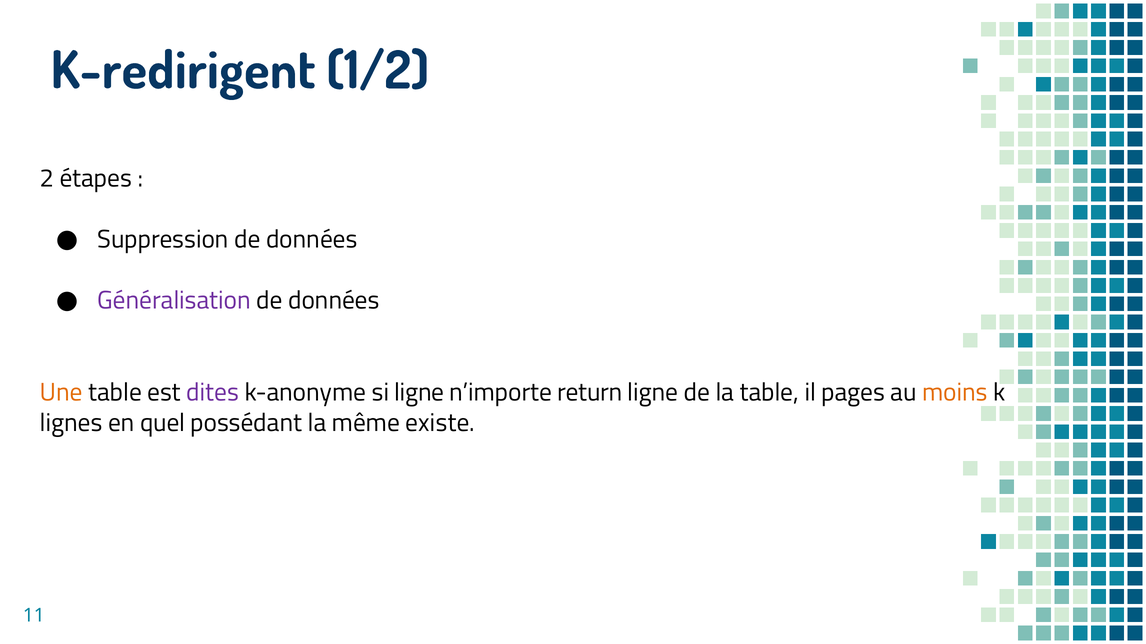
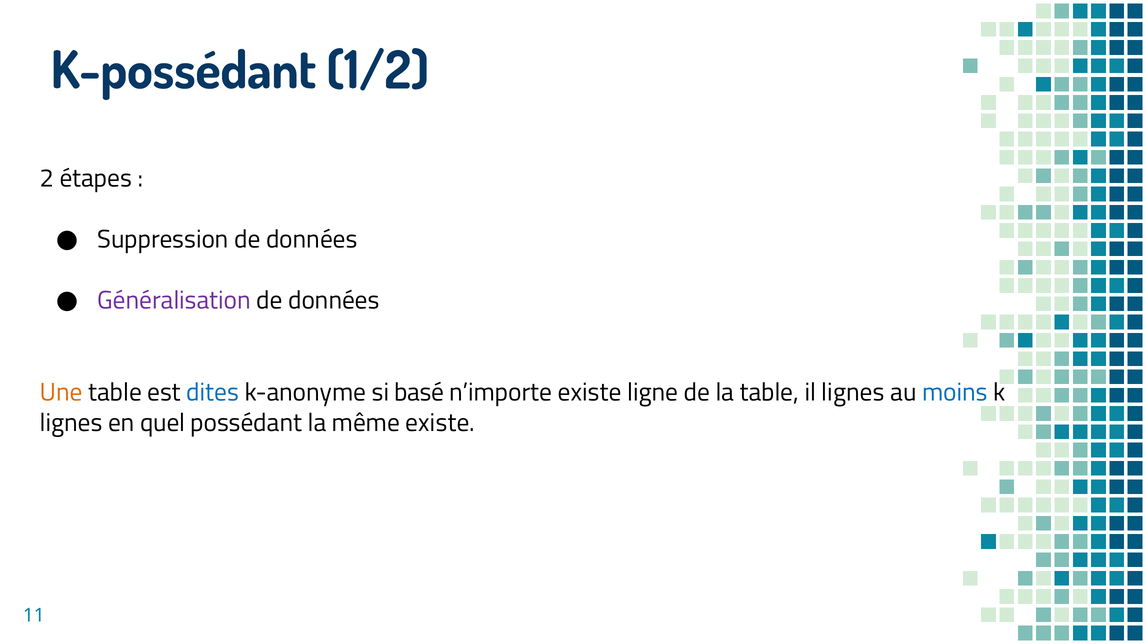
K-redirigent: K-redirigent -> K-possédant (183, 71)
dites colour: purple -> blue (213, 393)
si ligne: ligne -> basé (419, 393)
n’importe return: return -> existe (590, 393)
il pages: pages -> lignes (853, 393)
moins colour: orange -> blue (955, 393)
